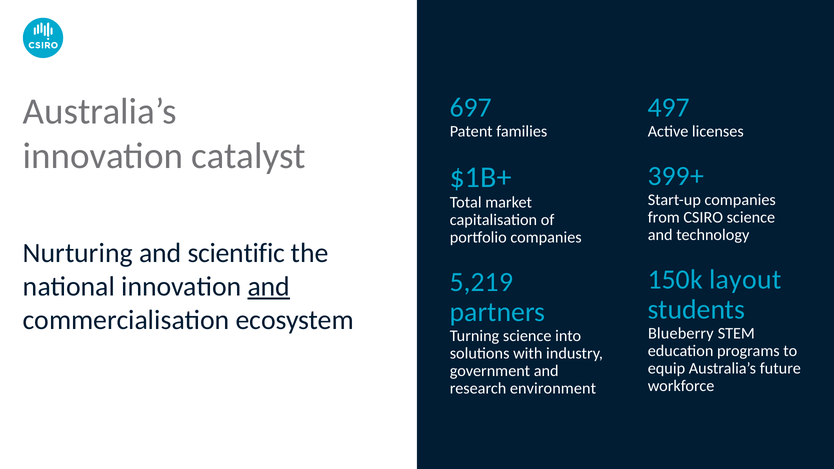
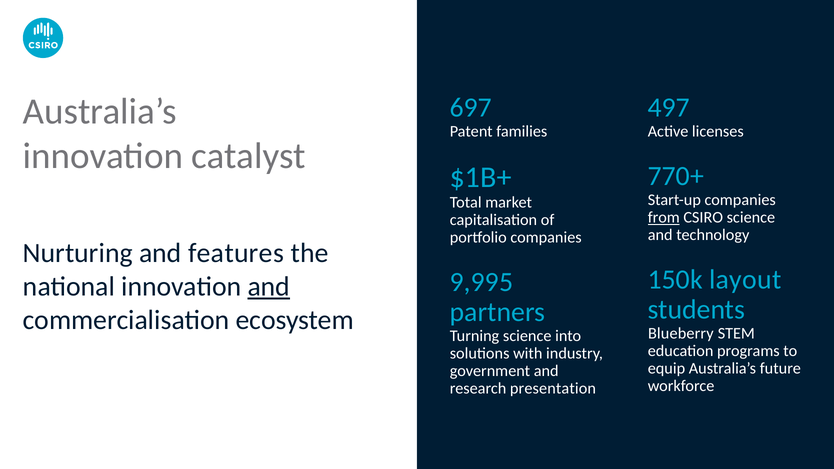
399+: 399+ -> 770+ (676, 176)
from underline: none -> present (664, 217)
scientific: scientific -> features (236, 253)
5,219: 5,219 -> 9,995 (481, 282)
environment: environment -> presentation (553, 388)
